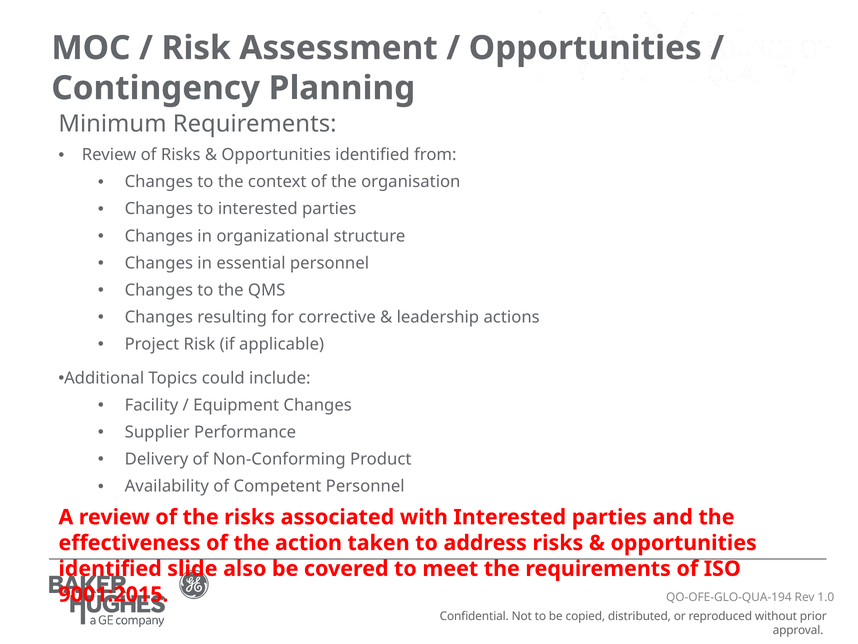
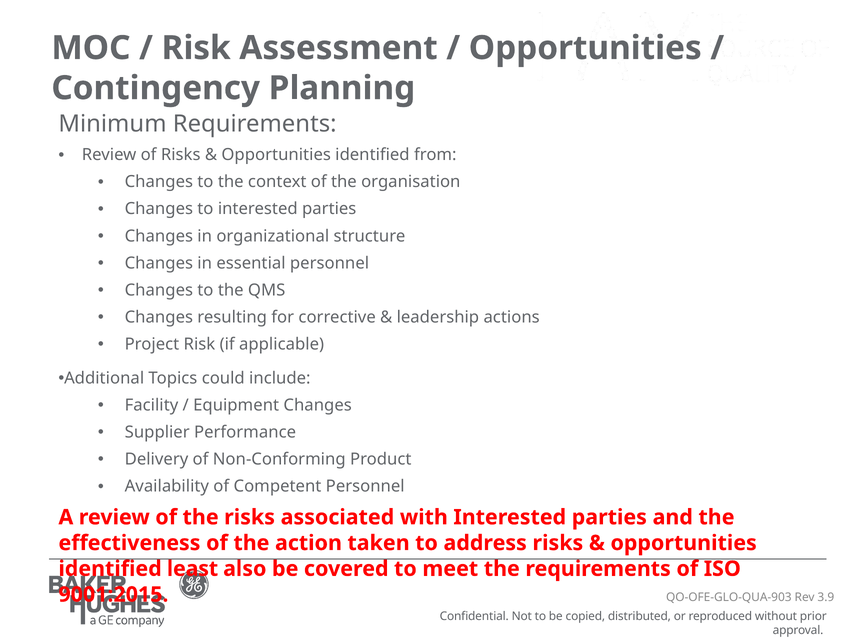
slide: slide -> least (192, 568)
QO-OFE-GLO-QUA-194: QO-OFE-GLO-QUA-194 -> QO-OFE-GLO-QUA-903 (729, 597)
1.0: 1.0 -> 3.9 (826, 597)
